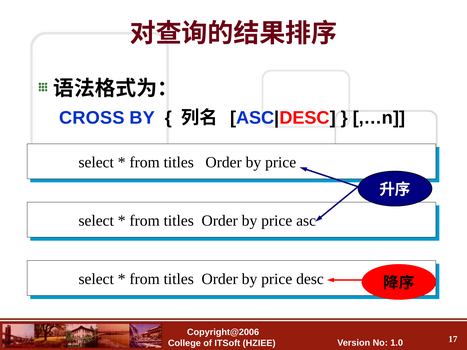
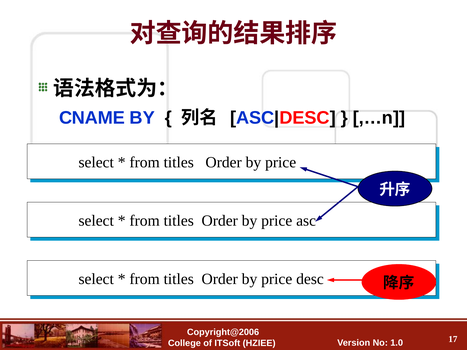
CROSS: CROSS -> CNAME (92, 118)
